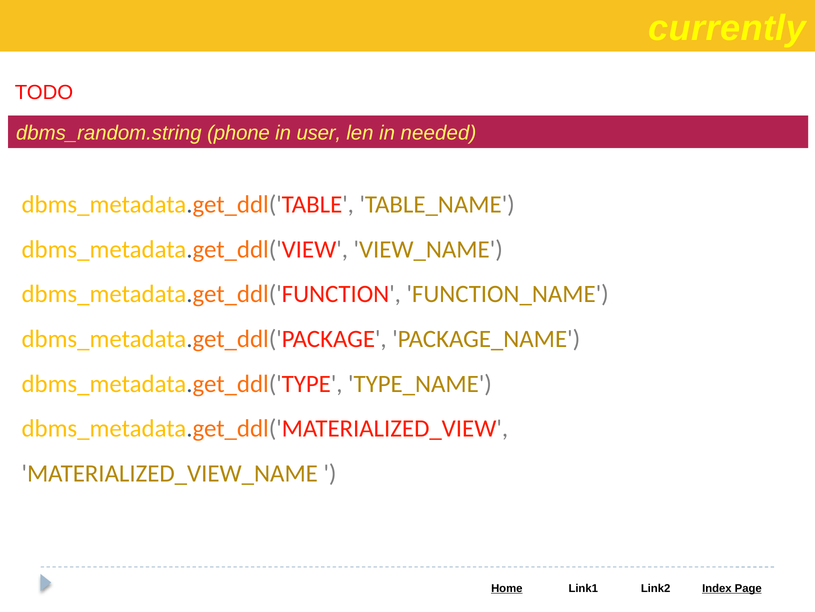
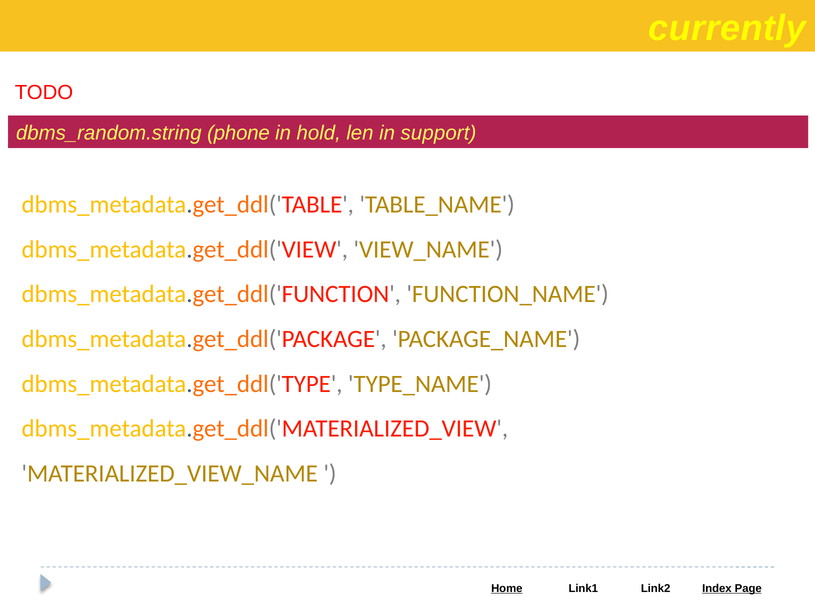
user: user -> hold (319, 133)
needed: needed -> support (438, 133)
